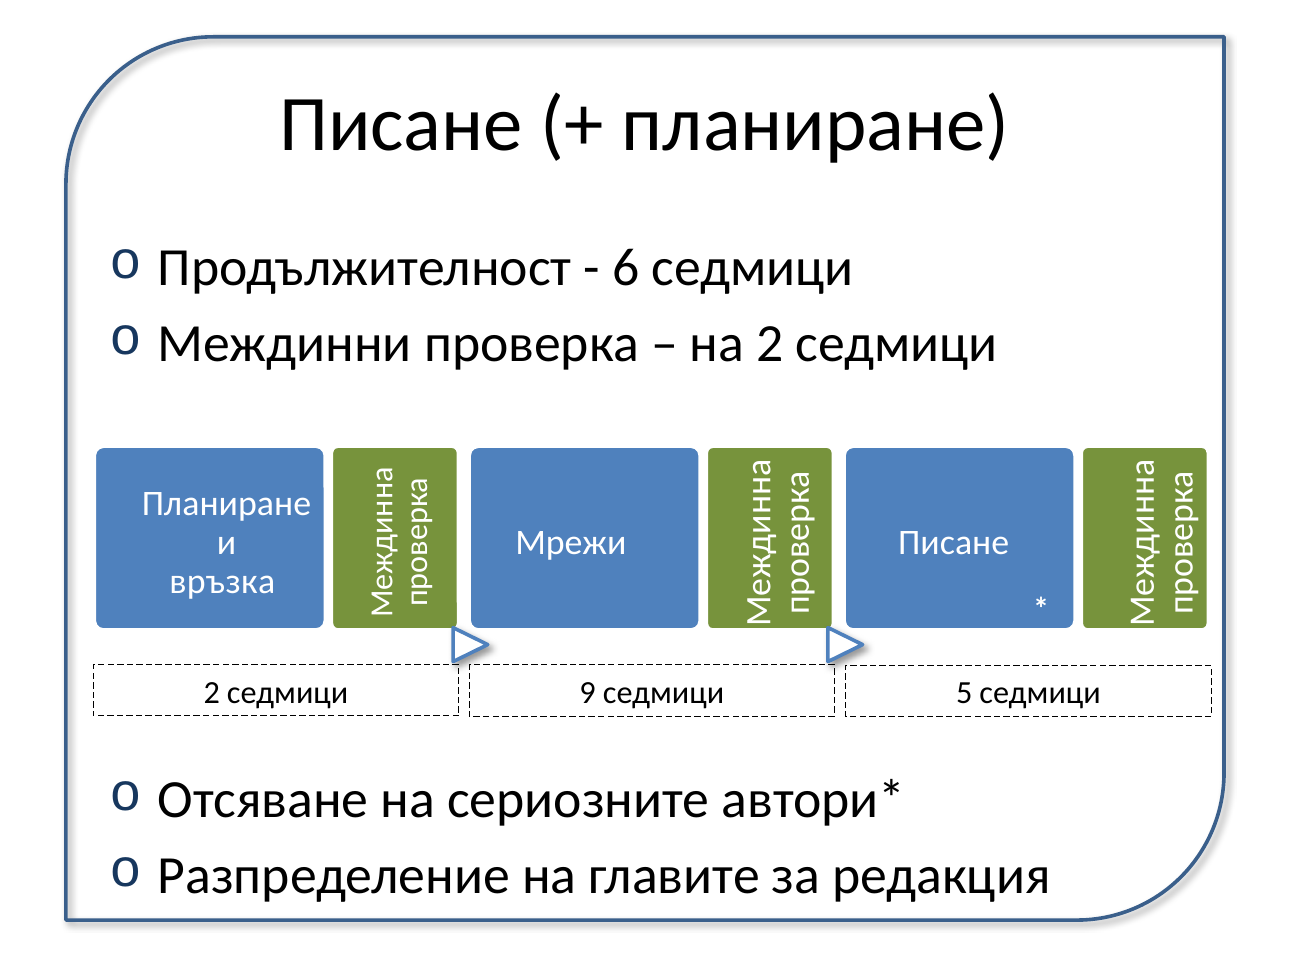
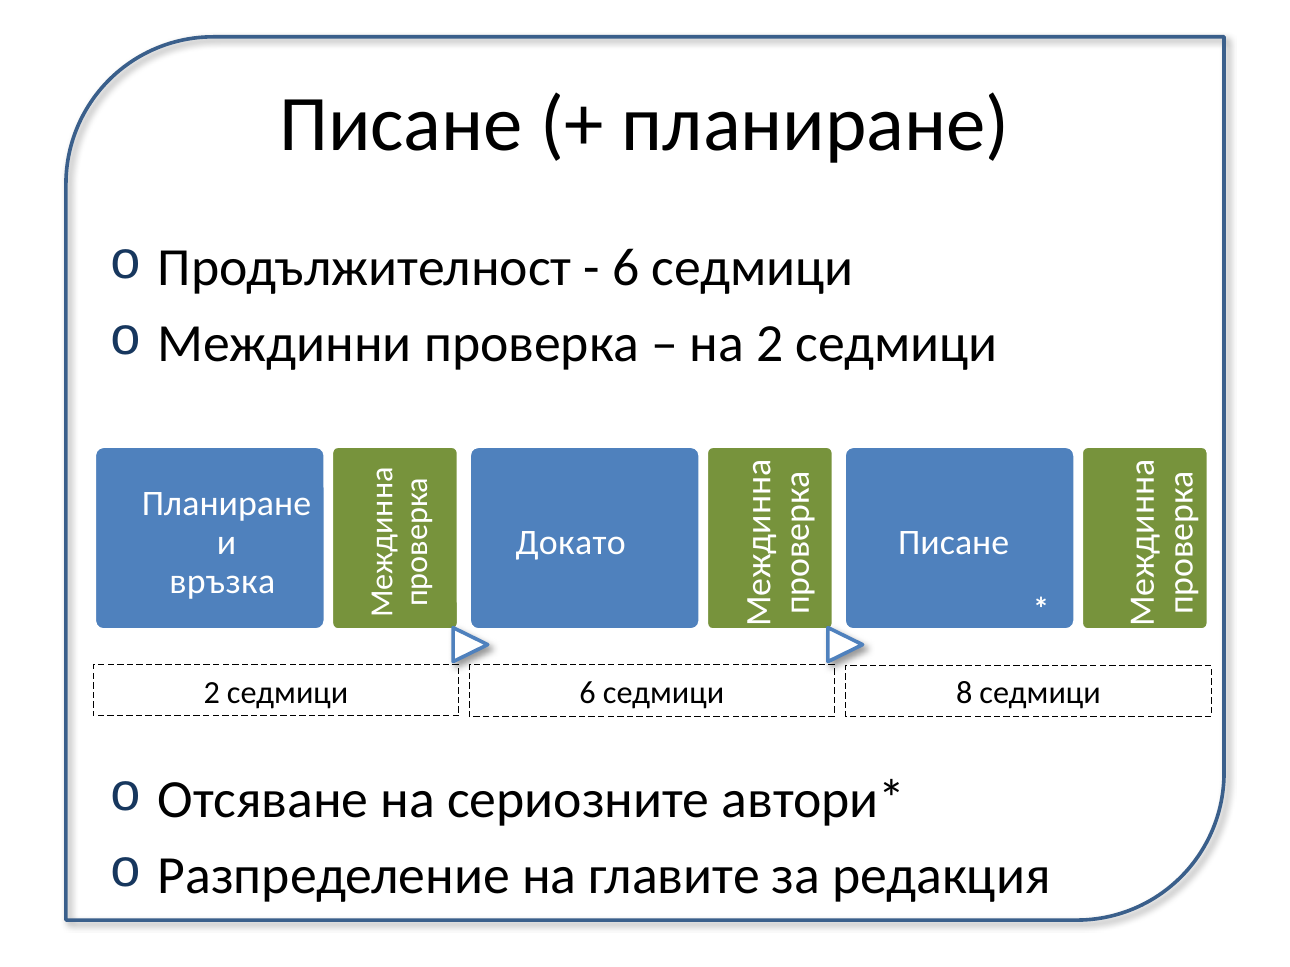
Мрежи: Мрежи -> Докато (571, 543)
седмици 9: 9 -> 6 (588, 693)
5: 5 -> 8 (964, 694)
